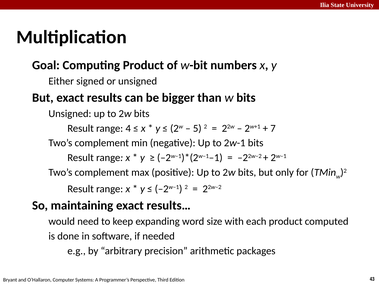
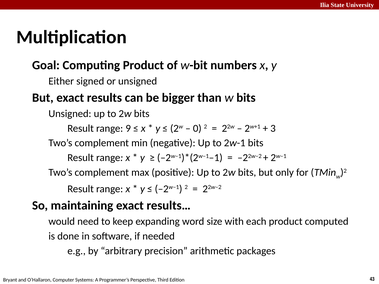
4: 4 -> 9 (128, 128)
5: 5 -> 0 (197, 128)
7: 7 -> 3 (273, 128)
